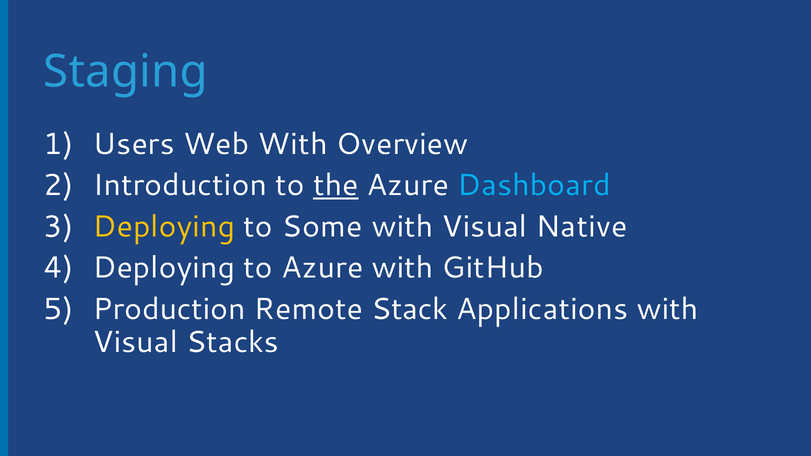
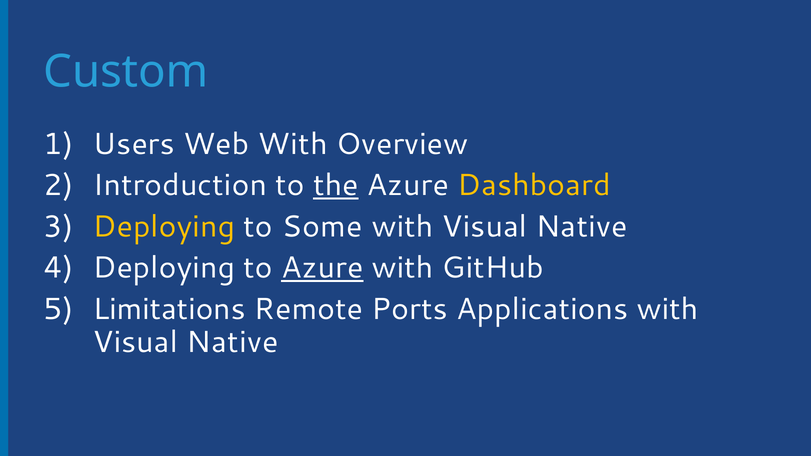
Staging: Staging -> Custom (126, 72)
Dashboard colour: light blue -> yellow (534, 185)
Azure underline: none -> present (322, 268)
Production: Production -> Limitations (169, 309)
Stack: Stack -> Ports (410, 309)
Stacks: Stacks -> Native (233, 342)
